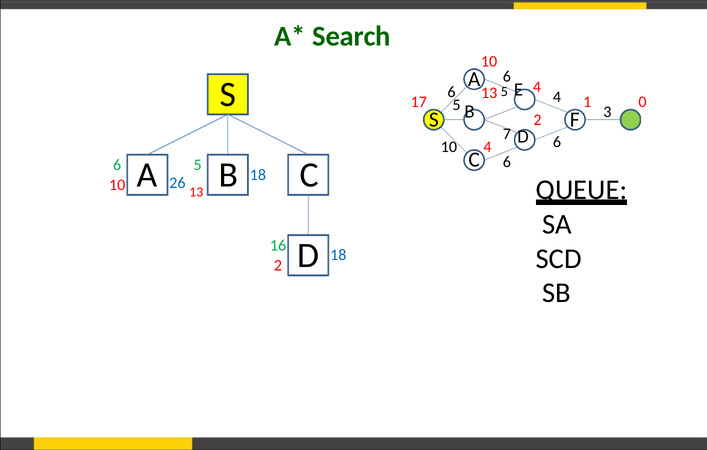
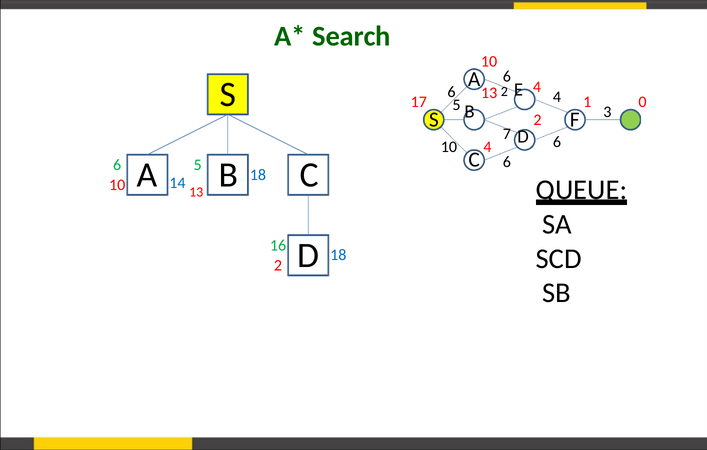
13 5: 5 -> 2 (504, 92)
26: 26 -> 14 (177, 183)
